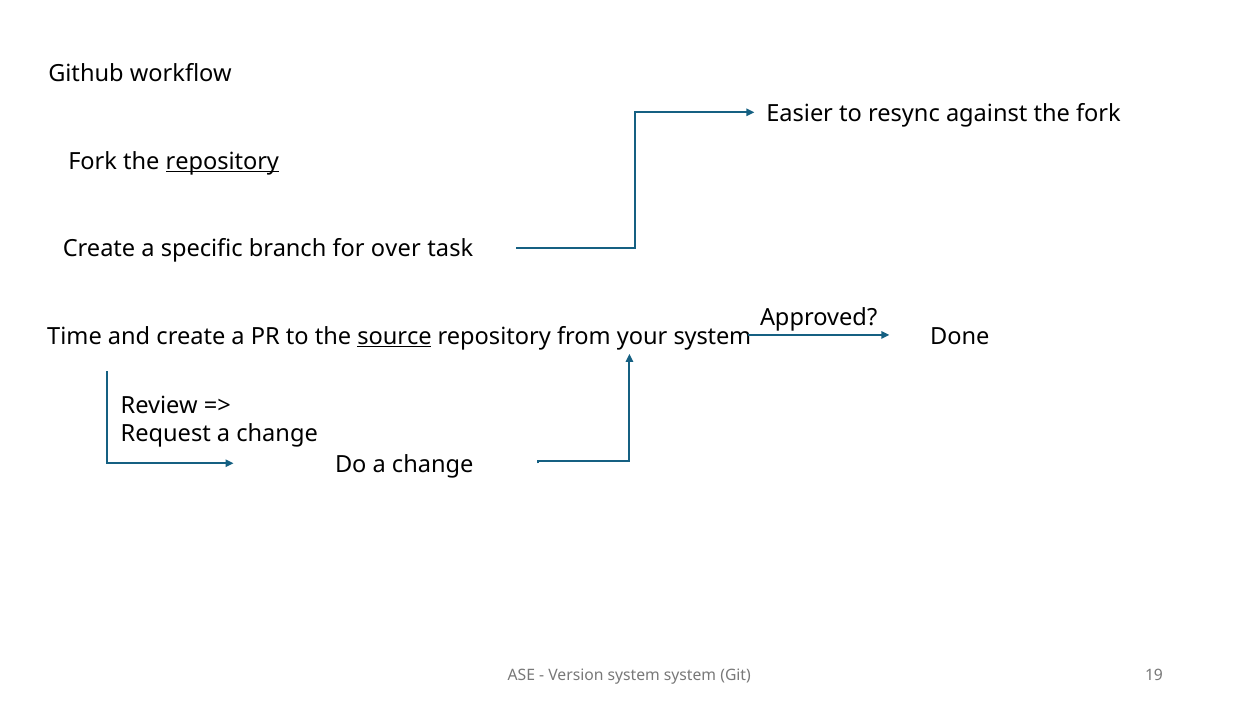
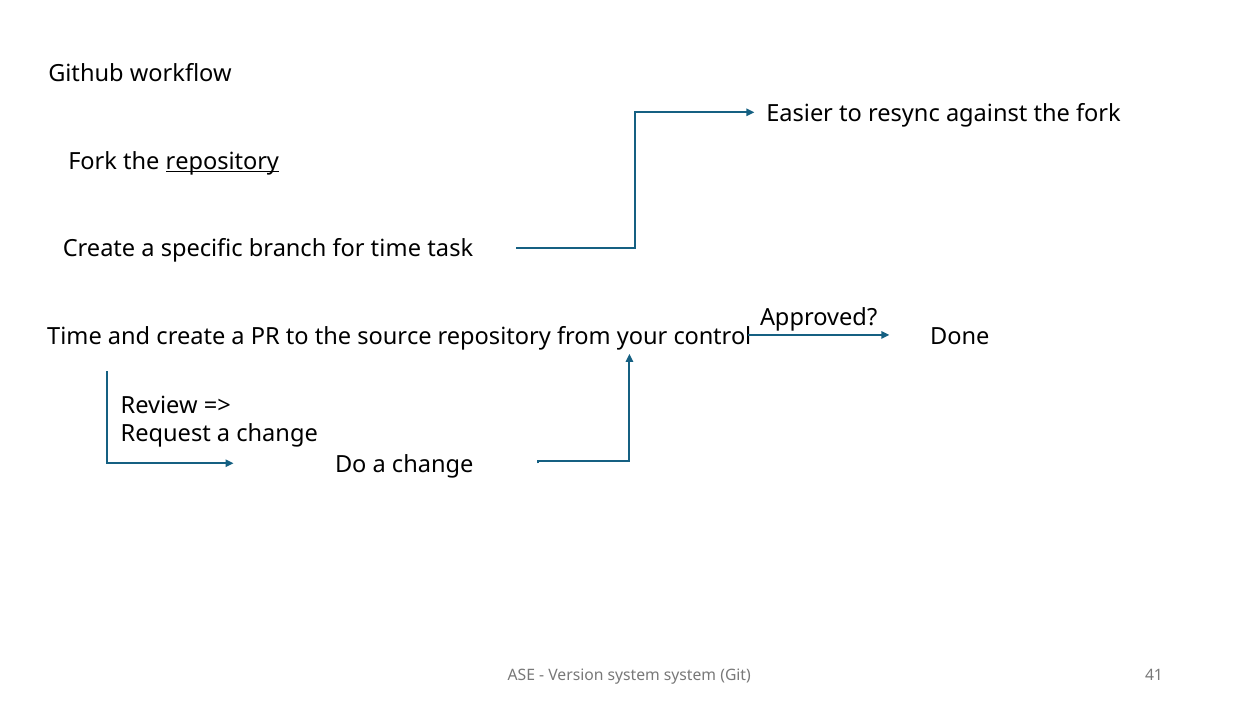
for over: over -> time (396, 249)
source underline: present -> none (395, 336)
your system: system -> control (712, 336)
19: 19 -> 41 (1154, 675)
